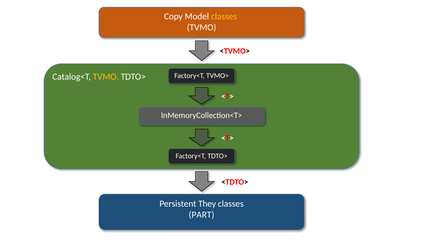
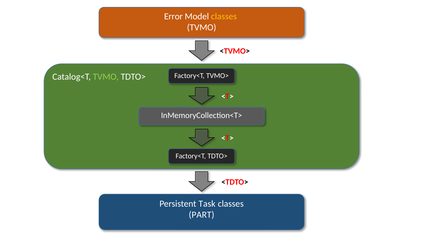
Copy: Copy -> Error (173, 16)
TVMO colour: yellow -> light green (106, 77)
They: They -> Task (207, 203)
